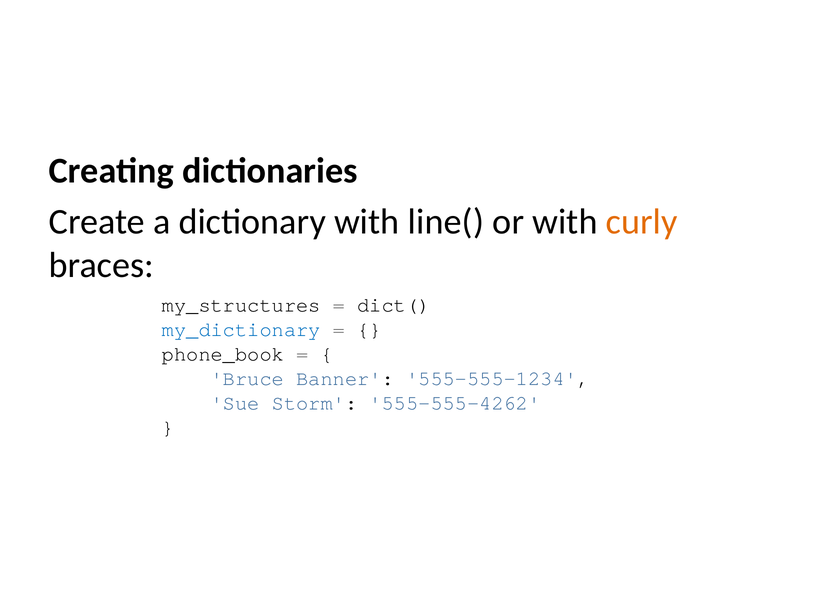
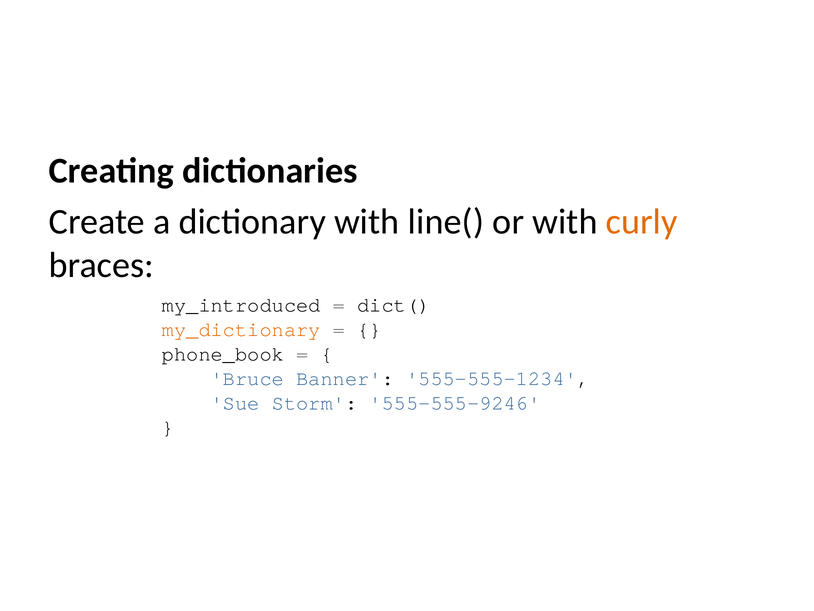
my_structures: my_structures -> my_introduced (241, 305)
my_dictionary colour: blue -> orange (241, 329)
555-555-4262: 555-555-4262 -> 555-555-9246 (455, 403)
